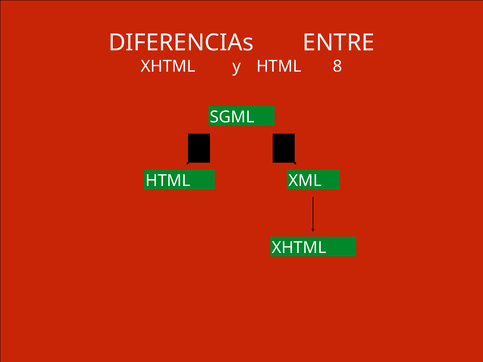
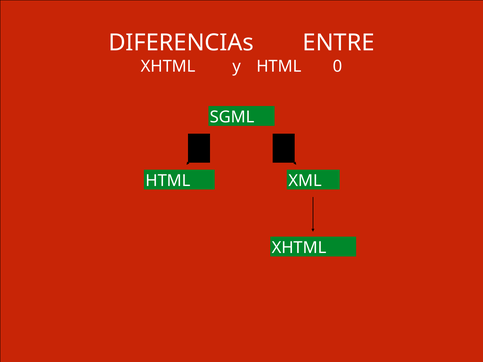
8: 8 -> 0 (338, 66)
